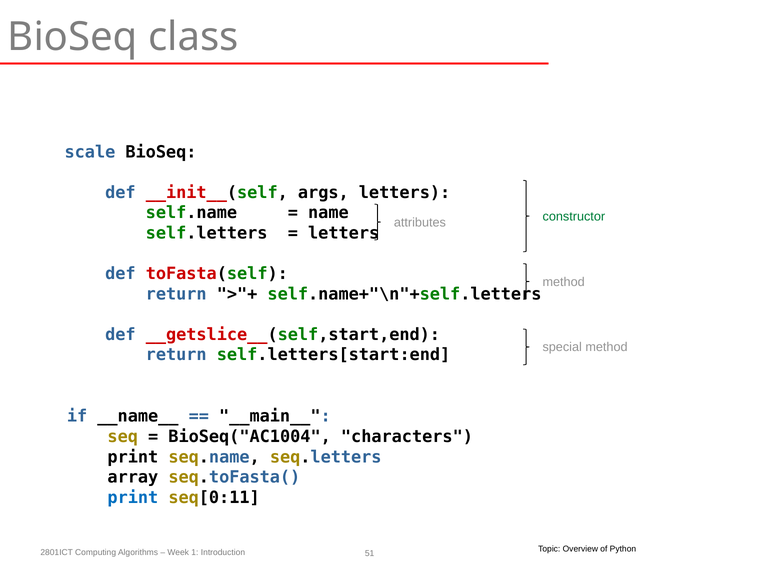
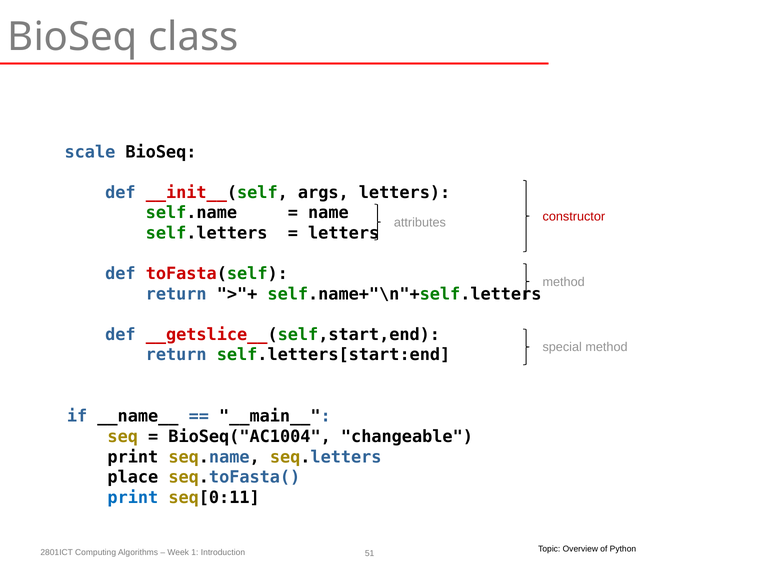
constructor colour: green -> red (574, 216)
characters: characters -> changeable (407, 436)
array: array -> place (133, 477)
